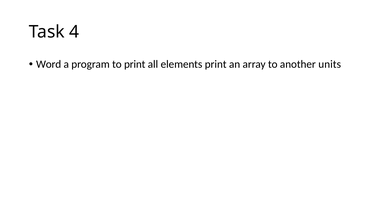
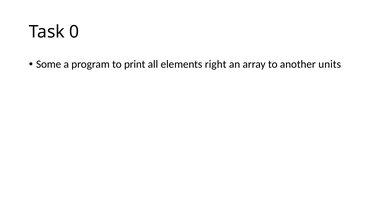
4: 4 -> 0 (74, 32)
Word: Word -> Some (49, 64)
elements print: print -> right (216, 64)
